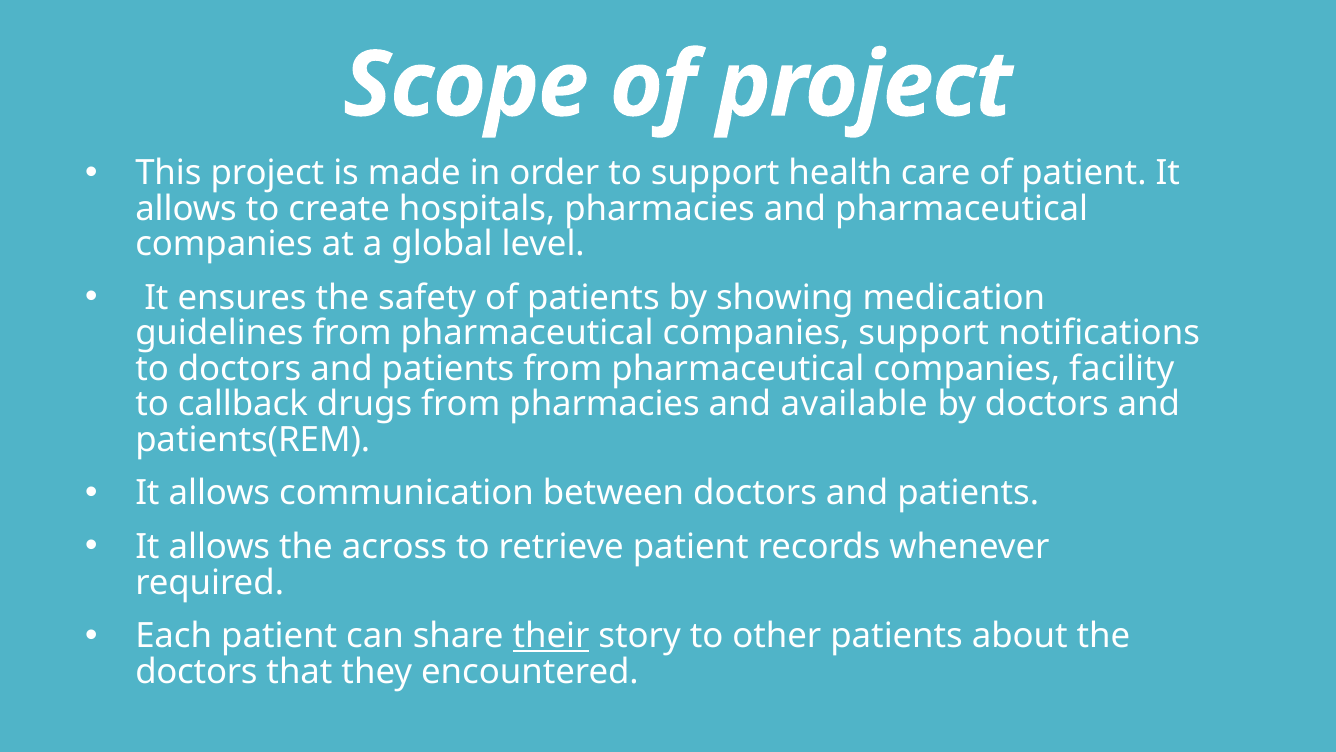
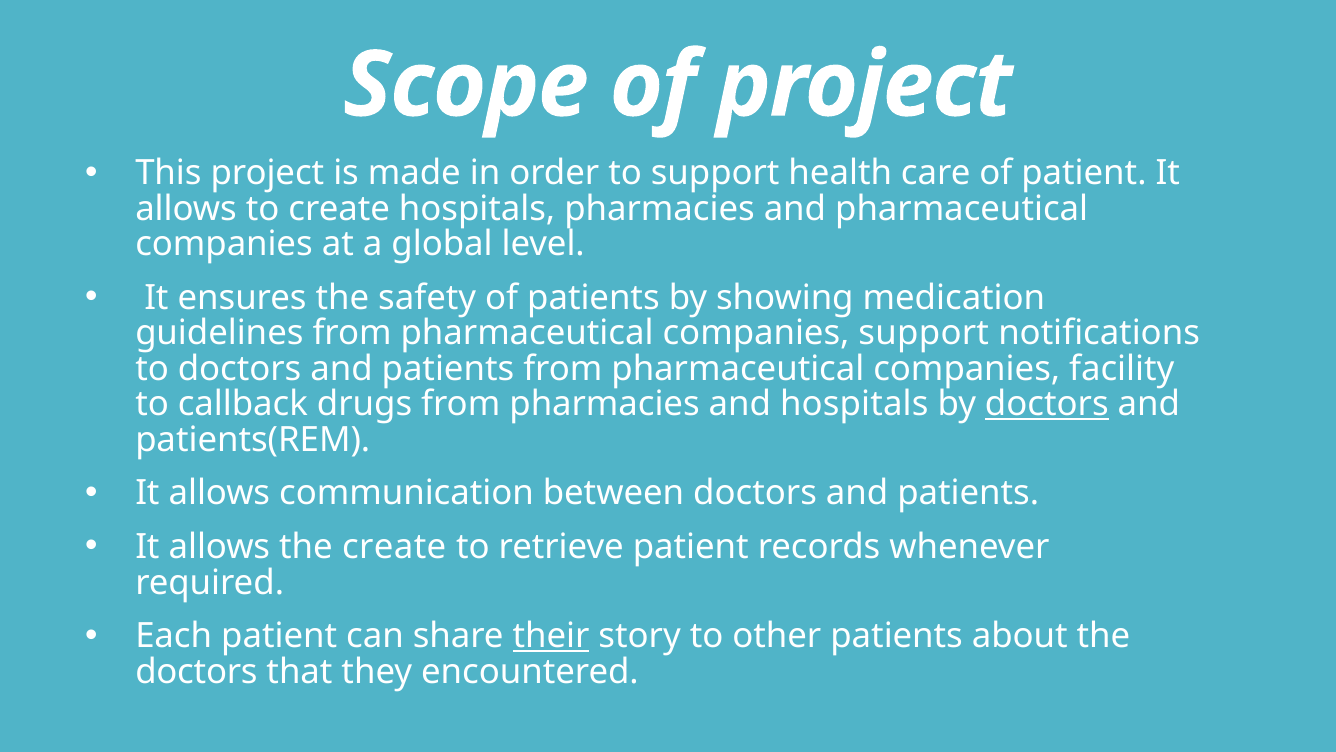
and available: available -> hospitals (854, 404)
doctors underline: none -> present (1047, 404)
the across: across -> create (394, 547)
